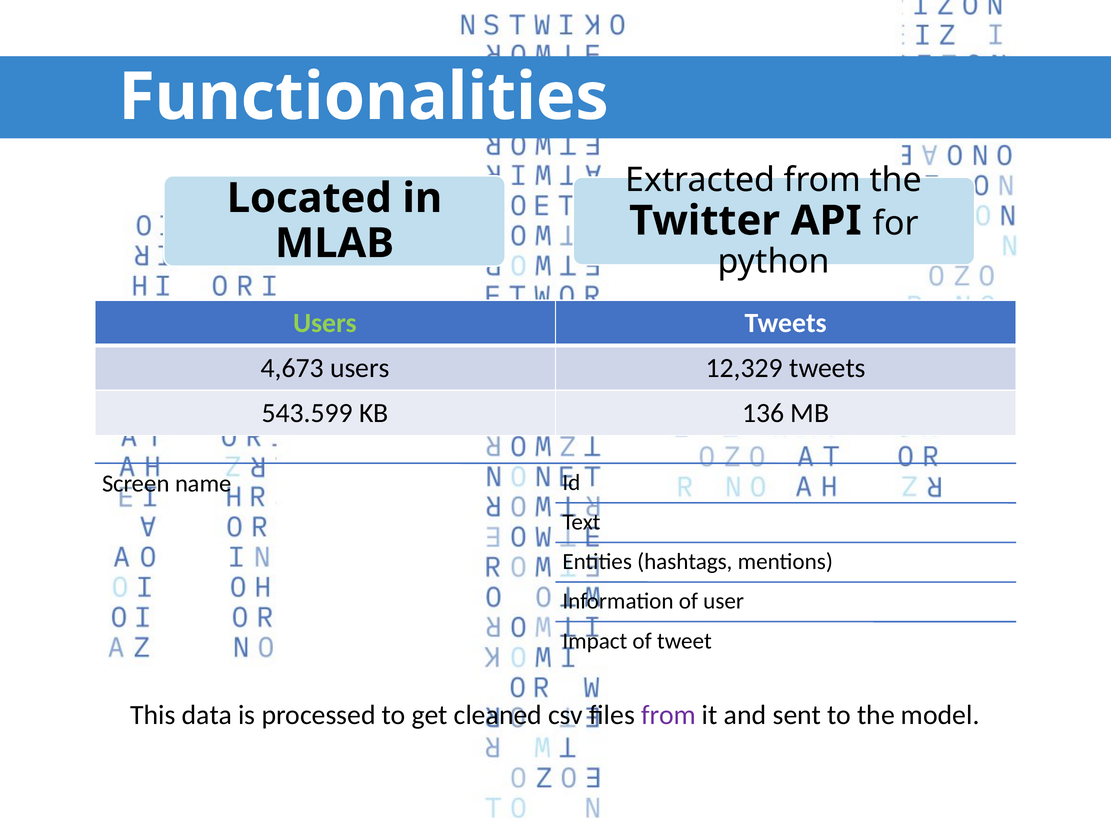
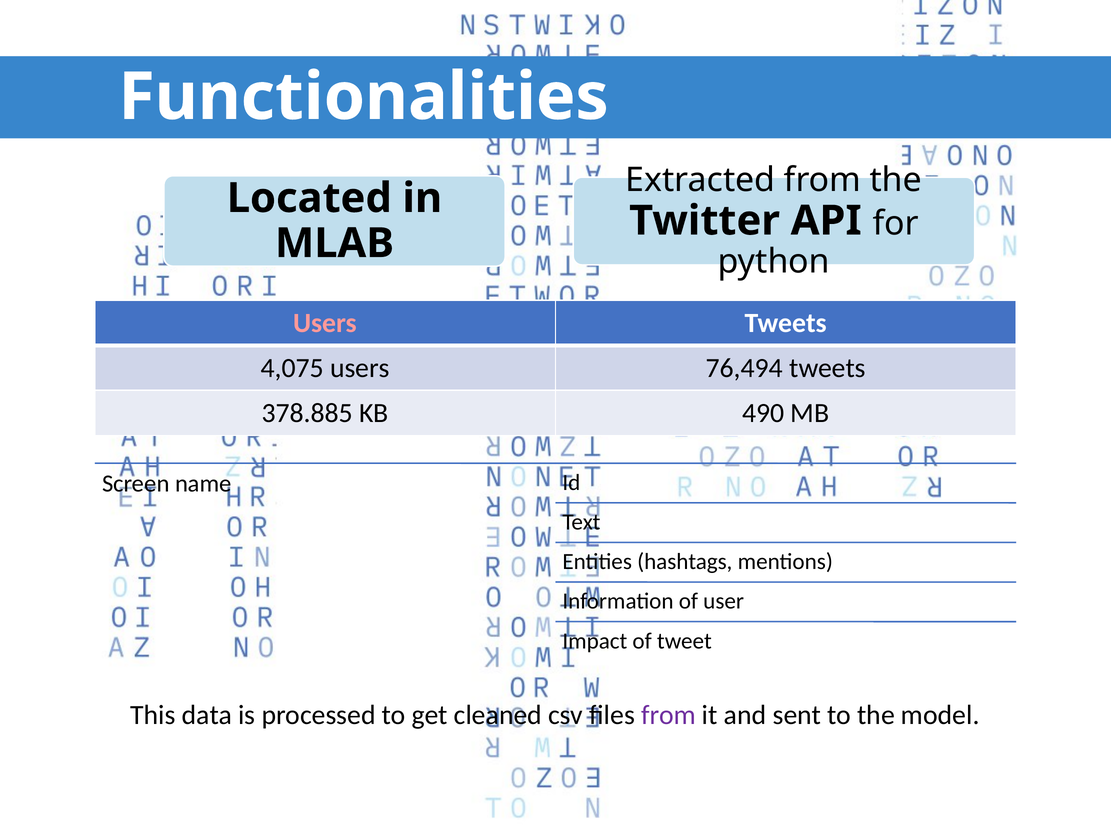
Users colour: light green -> pink (325, 323)
4,673: 4,673 -> 4,075 (292, 368)
12,329: 12,329 -> 76,494 (744, 368)
543.599: 543.599 -> 378.885 (307, 413)
136: 136 -> 490 (763, 413)
